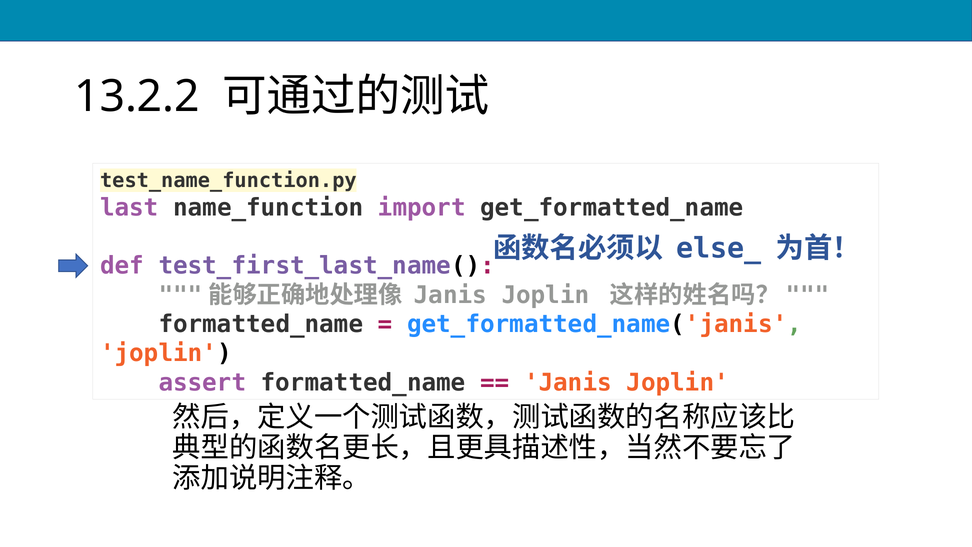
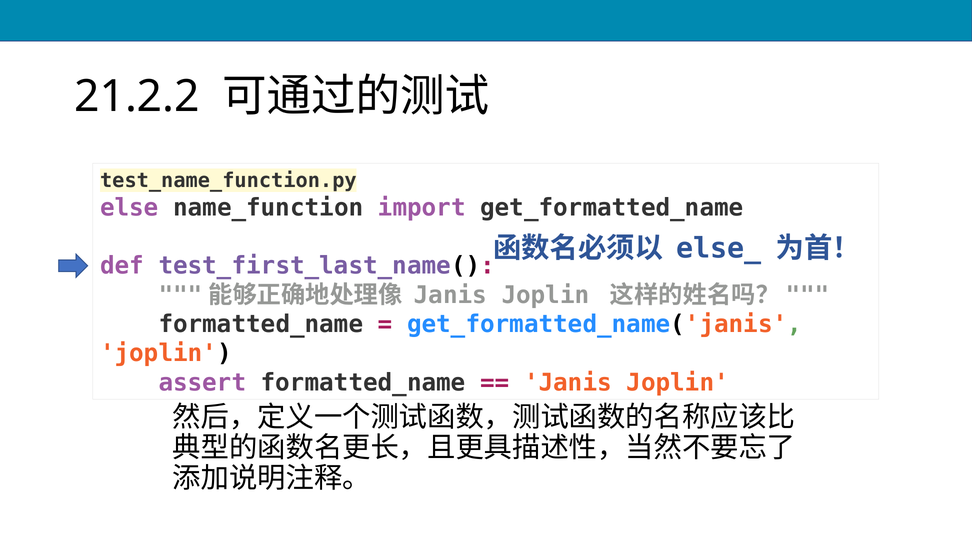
13.2.2: 13.2.2 -> 21.2.2 (137, 96)
last: last -> else (129, 207)
